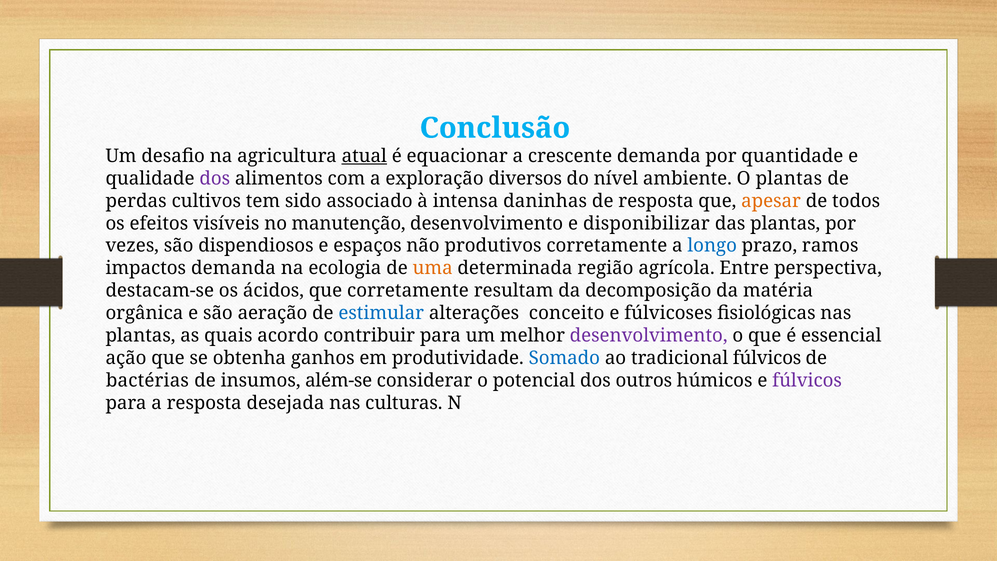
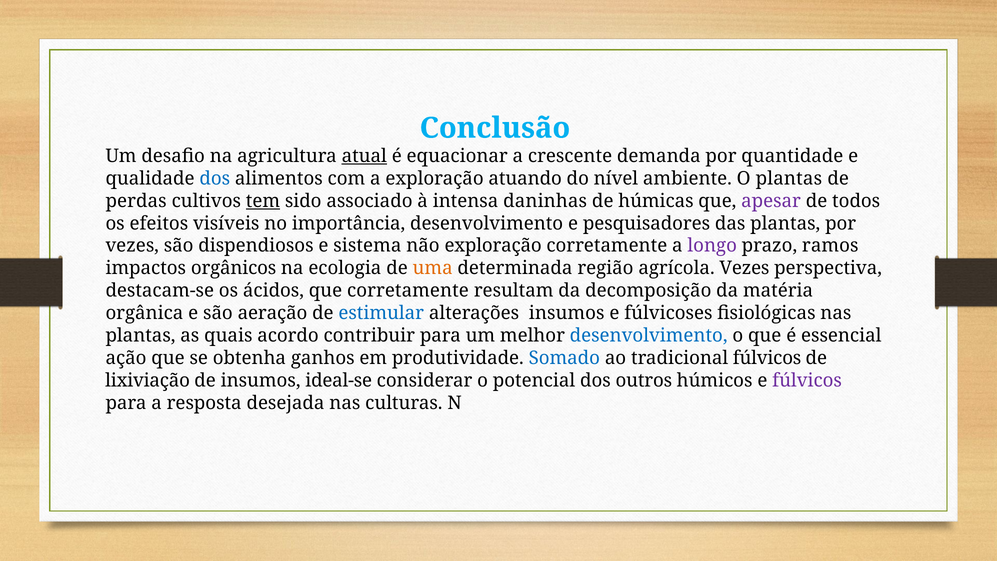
dos colour: purple -> blue (215, 178)
diversos: diversos -> atuando (525, 178)
tem underline: none -> present (263, 201)
de resposta: resposta -> húmicas (656, 201)
apesar colour: orange -> purple (771, 201)
manutenção: manutenção -> importância (349, 223)
disponibilizar: disponibilizar -> pesquisadores (647, 223)
espaços: espaços -> sistema (367, 246)
não produtivos: produtivos -> exploração (493, 246)
longo colour: blue -> purple (712, 246)
impactos demanda: demanda -> orgânicos (234, 268)
agrícola Entre: Entre -> Vezes (744, 268)
alterações conceito: conceito -> insumos (567, 313)
desenvolvimento colour: purple -> blue (649, 335)
bactérias: bactérias -> lixiviação (148, 380)
além-se: além-se -> ideal-se (339, 380)
